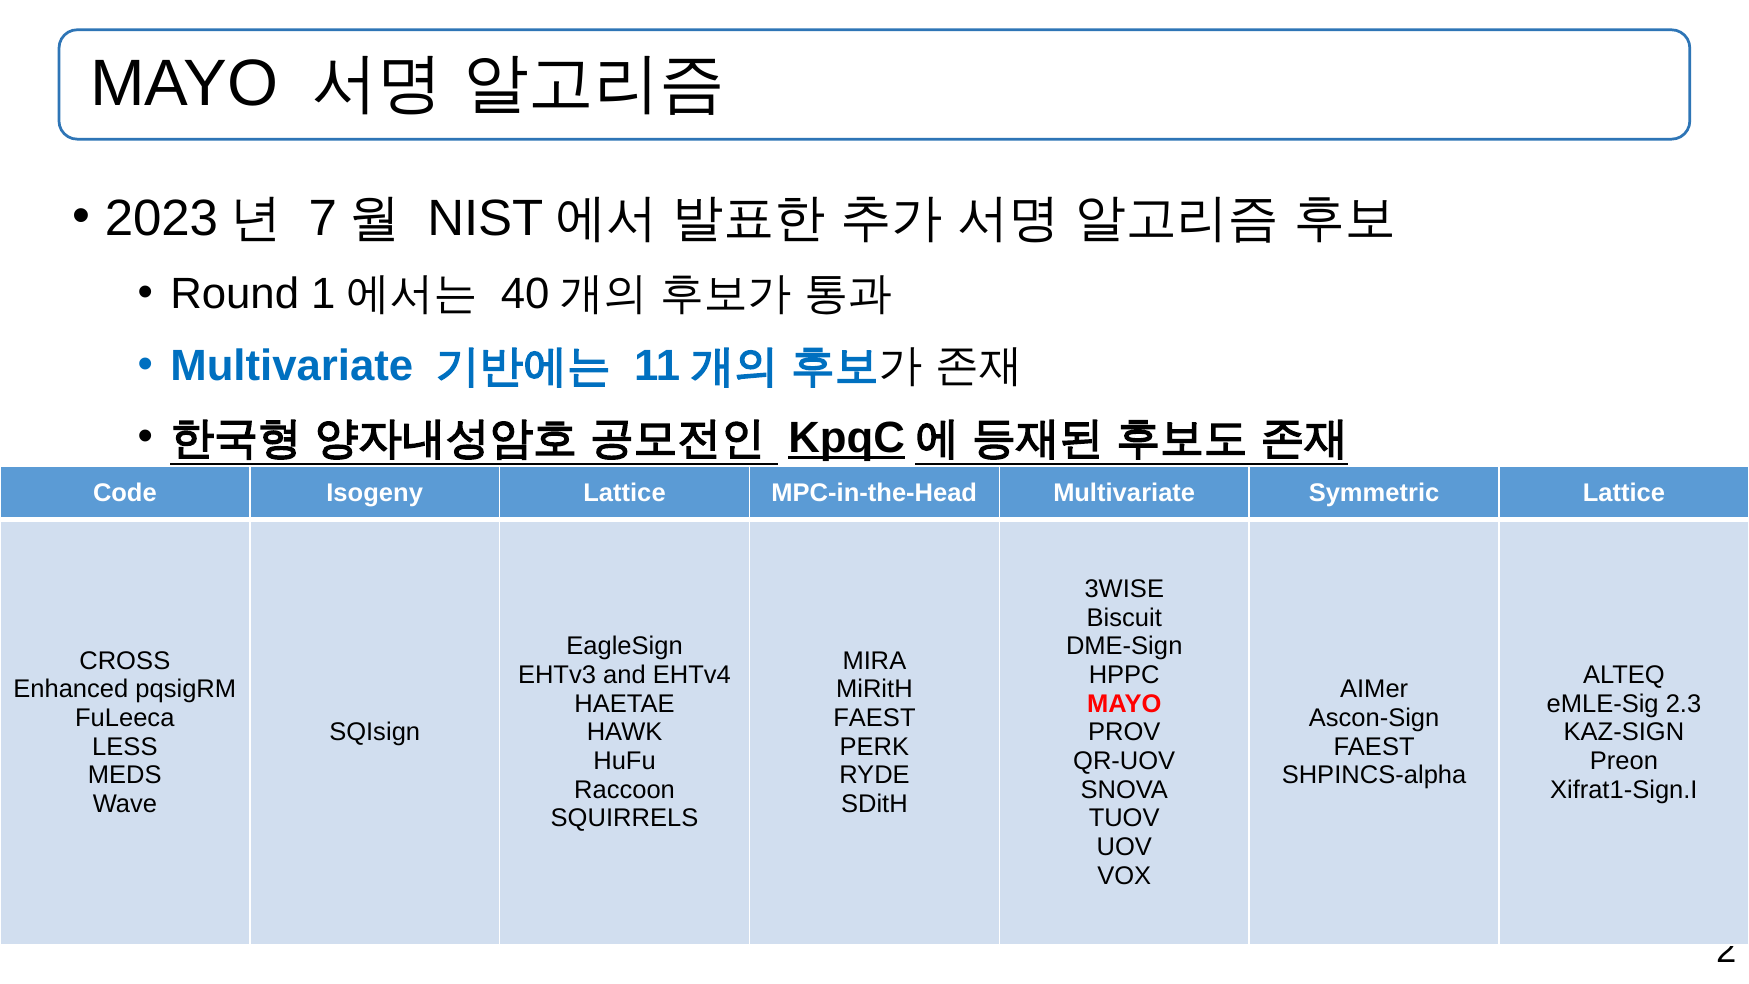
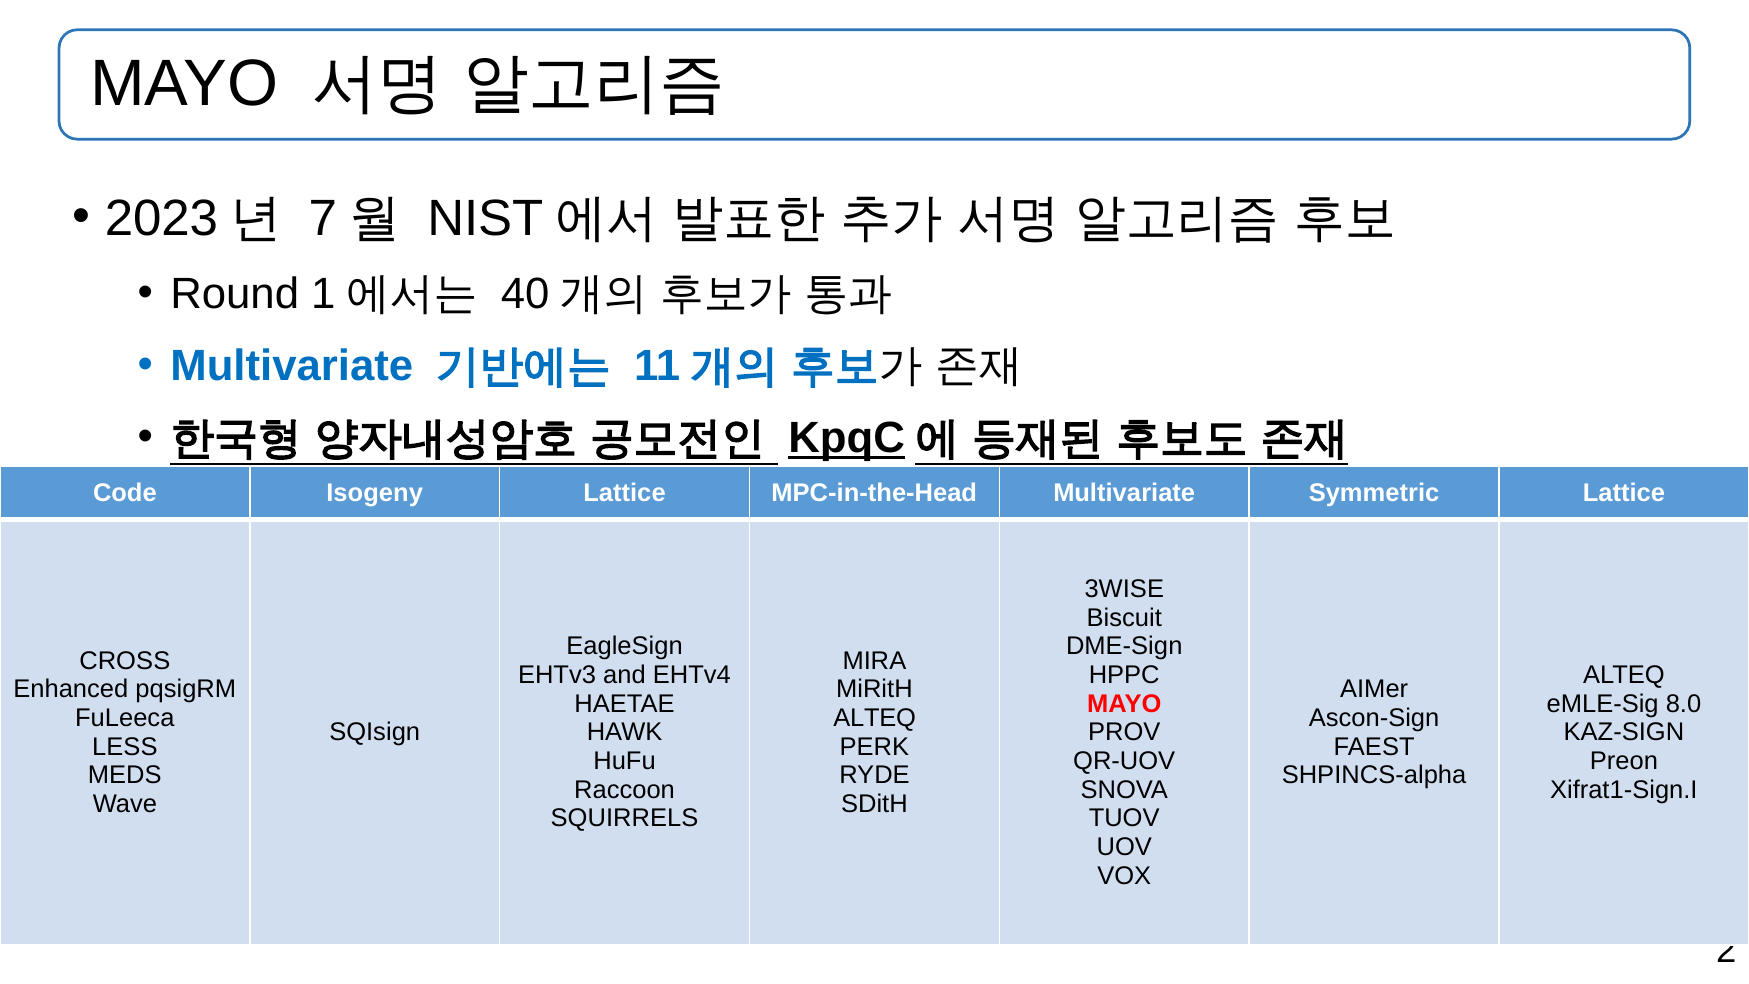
2.3: 2.3 -> 8.0 (1684, 704)
FAEST: FAEST -> ALTEQ (875, 718)
